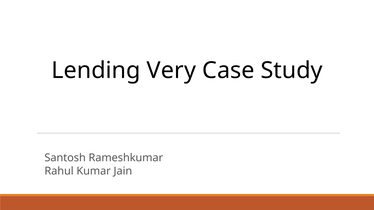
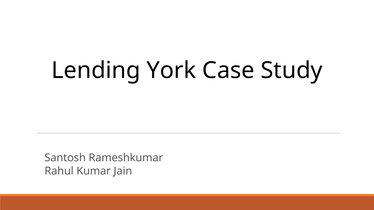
Very: Very -> York (171, 71)
